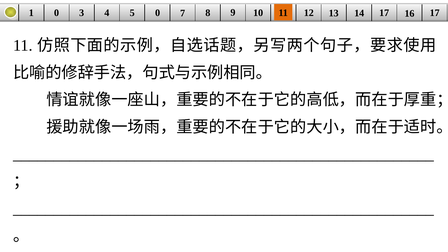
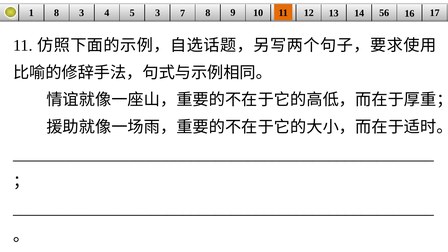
1 0: 0 -> 8 (57, 13)
5 0: 0 -> 3 (158, 13)
14 17: 17 -> 56 (384, 13)
